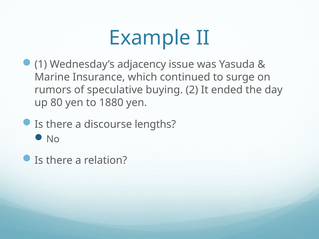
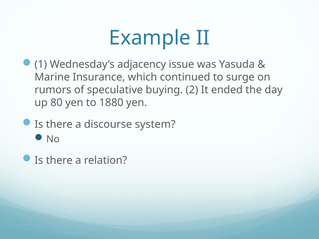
lengths: lengths -> system (155, 124)
